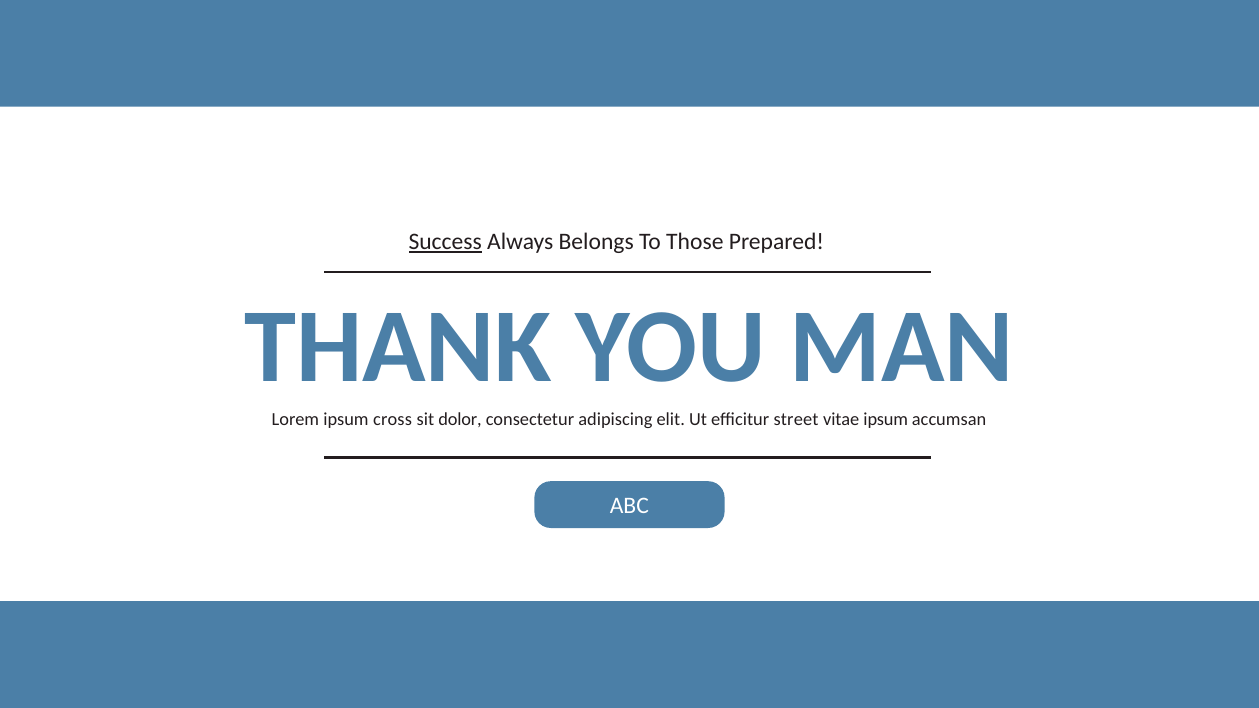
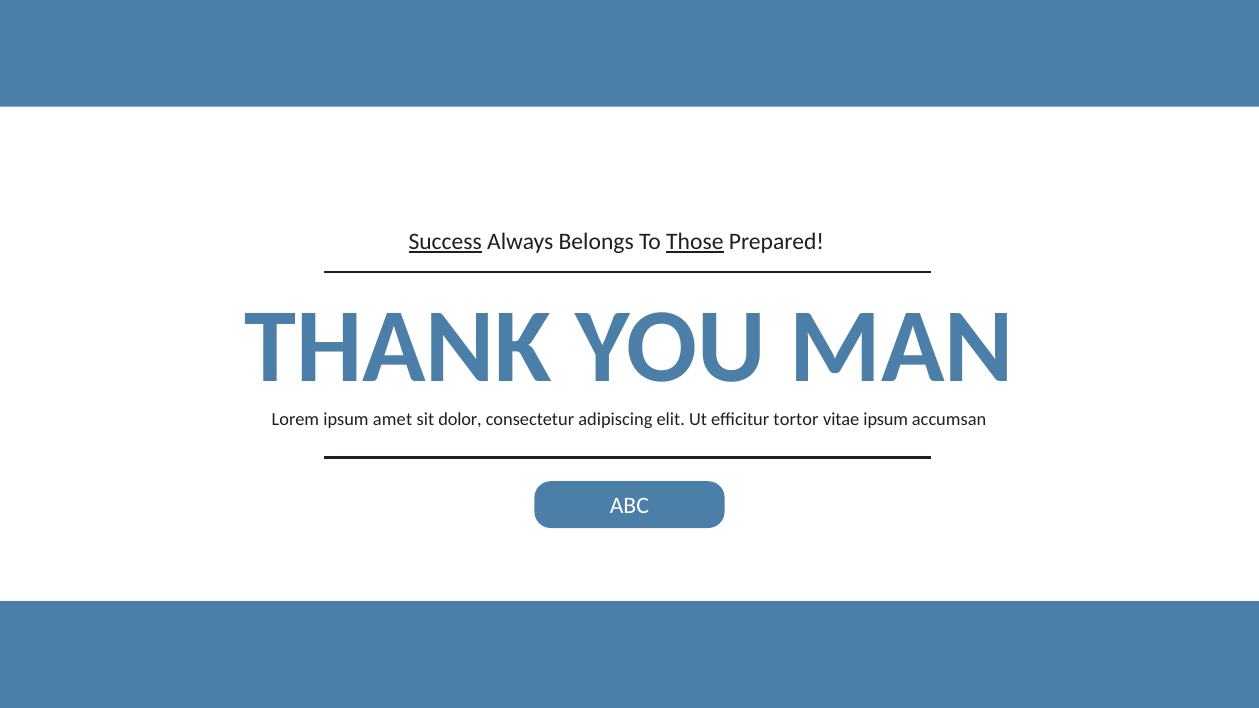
Those underline: none -> present (695, 242)
cross: cross -> amet (393, 419)
street: street -> tortor (796, 419)
